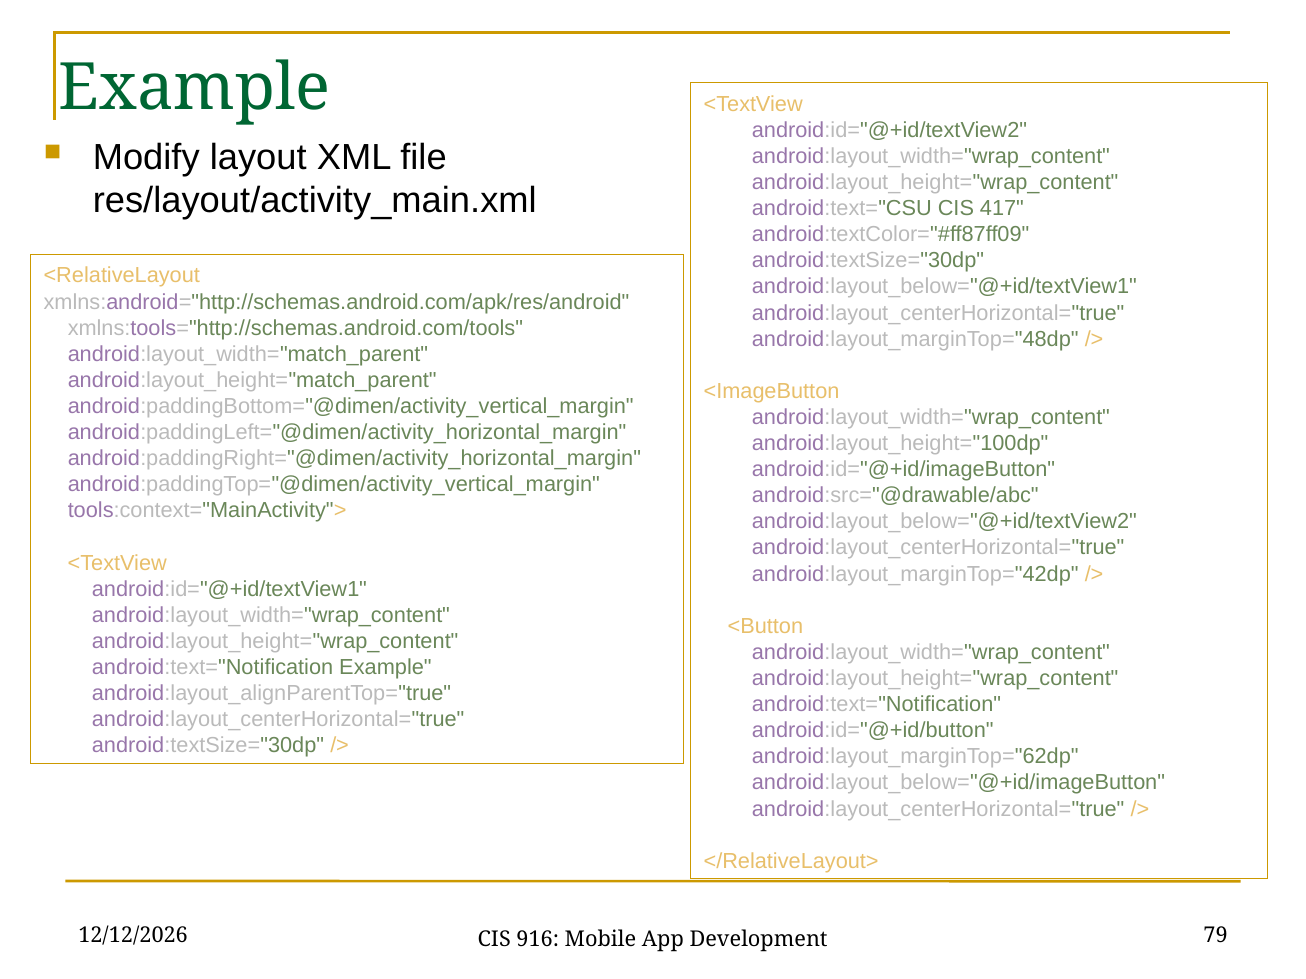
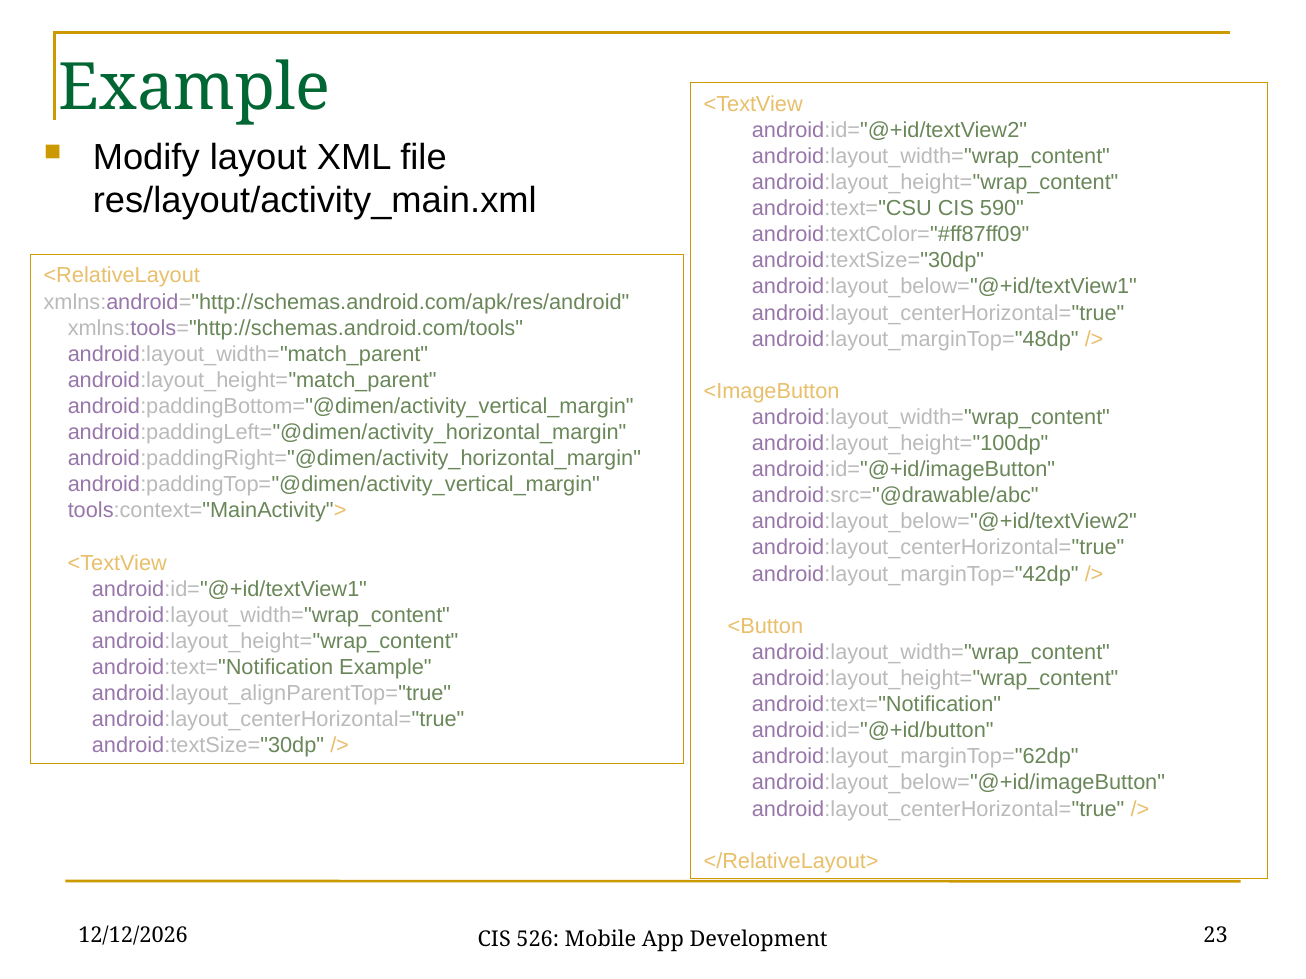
417: 417 -> 590 (1002, 209)
916: 916 -> 526 (538, 940)
79: 79 -> 23 (1216, 935)
